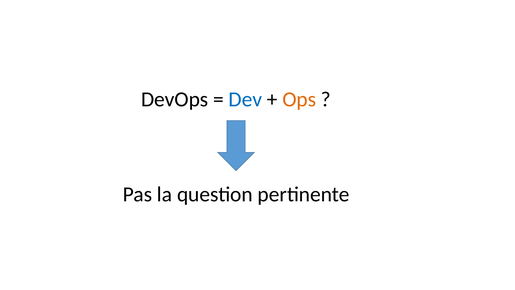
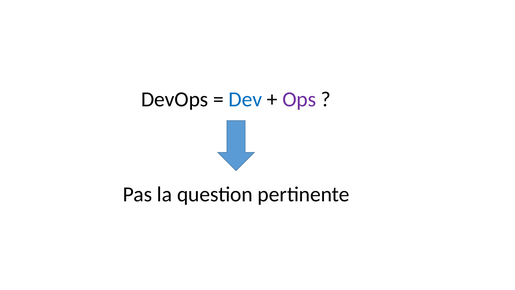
Ops colour: orange -> purple (299, 99)
